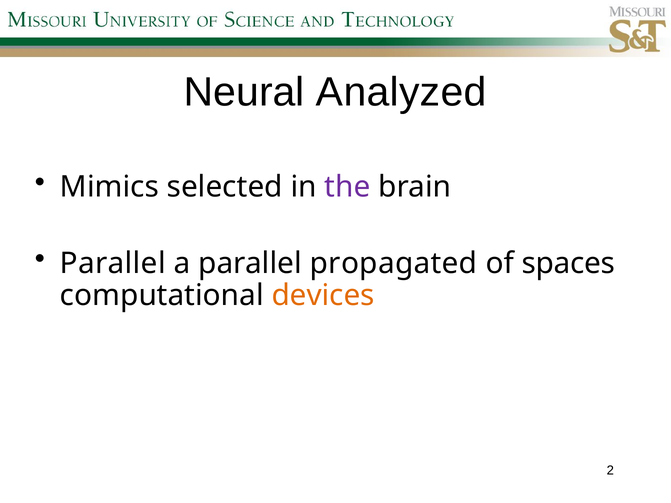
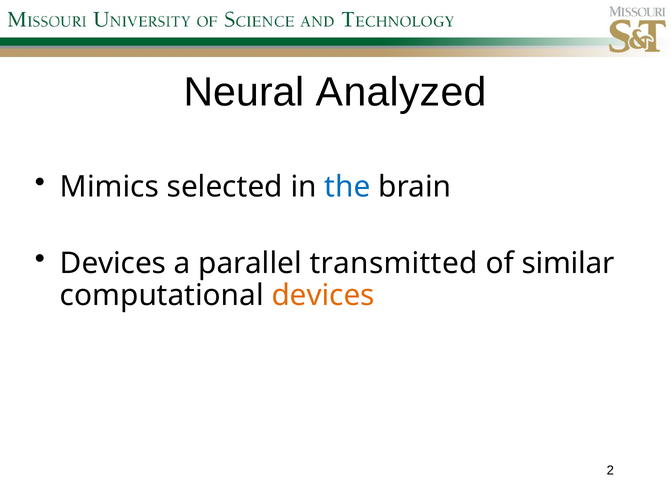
the colour: purple -> blue (347, 187)
Parallel: Parallel -> Devices (113, 263)
propagated: propagated -> transmitted (394, 263)
spaces: spaces -> similar (568, 263)
